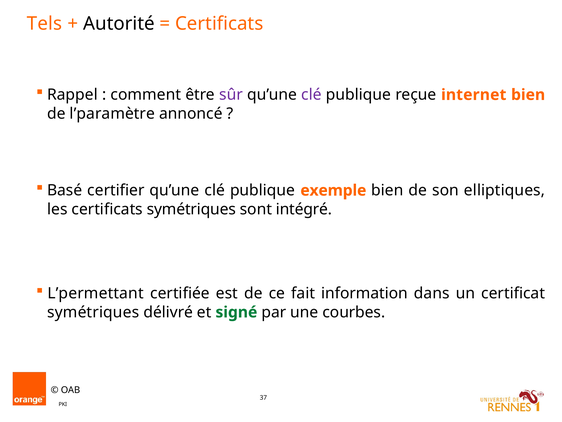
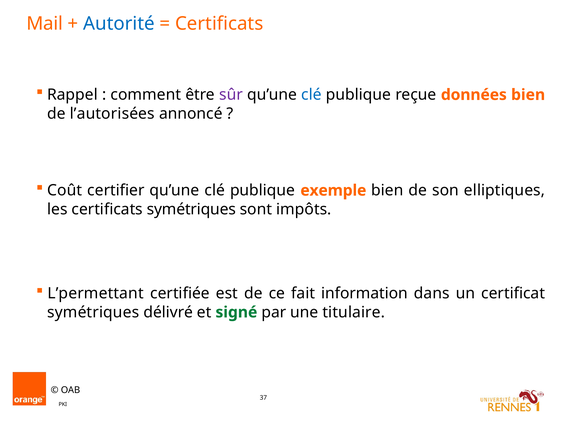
Tels: Tels -> Mail (45, 24)
Autorité colour: black -> blue (119, 24)
clé colour: purple -> blue (311, 95)
internet: internet -> données (474, 95)
l’paramètre: l’paramètre -> l’autorisées (112, 113)
Basé: Basé -> Coût (65, 190)
intégré: intégré -> impôts (304, 209)
courbes: courbes -> titulaire (354, 312)
